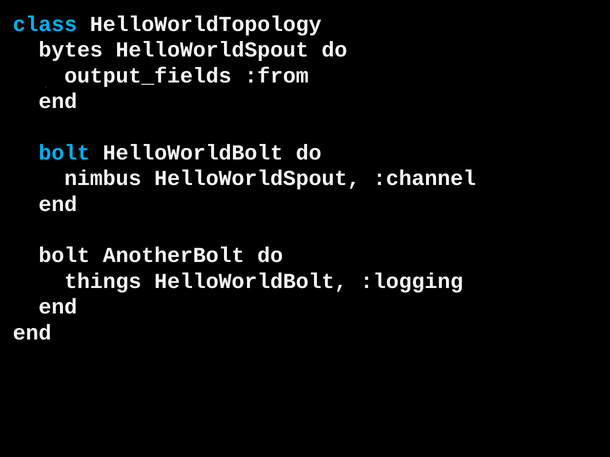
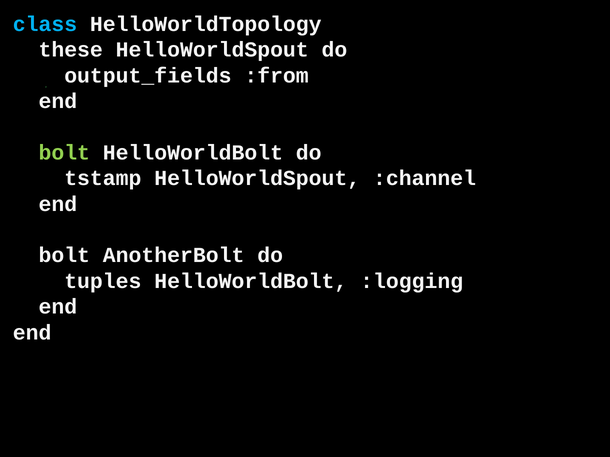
bytes: bytes -> these (71, 50)
bolt colour: light blue -> light green (64, 153)
nimbus: nimbus -> tstamp (103, 178)
things: things -> tuples (103, 281)
